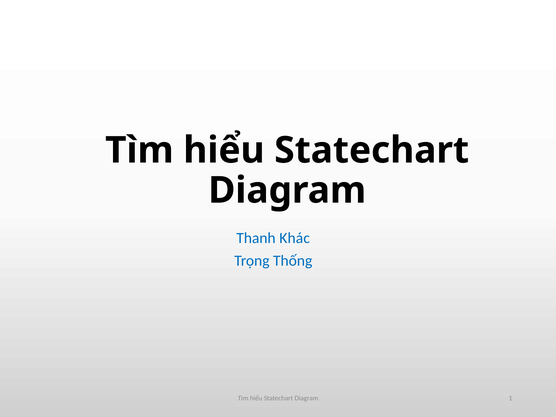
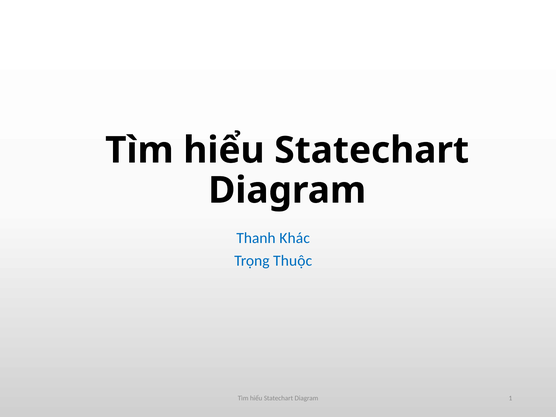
Thống: Thống -> Thuộc (293, 261)
